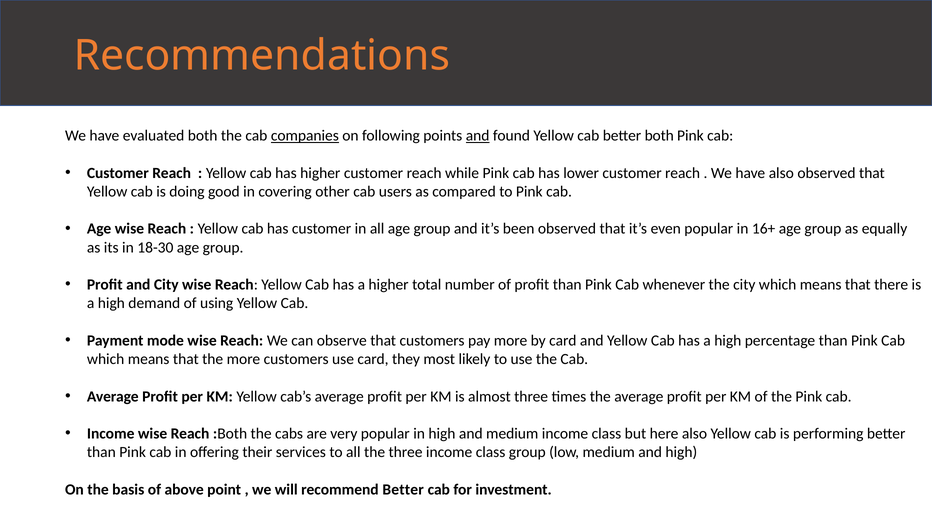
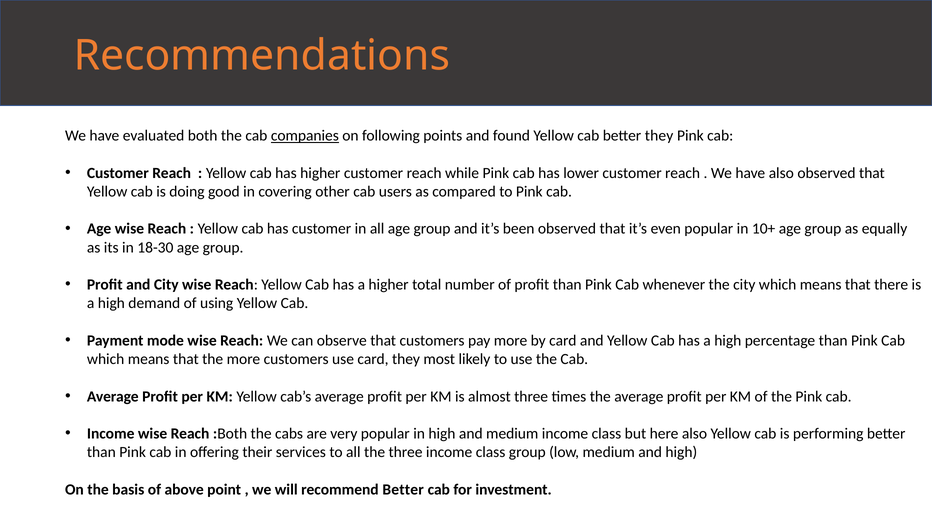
and underline: present -> none (478, 136)
better both: both -> they (659, 136)
16+: 16+ -> 10+ (764, 229)
